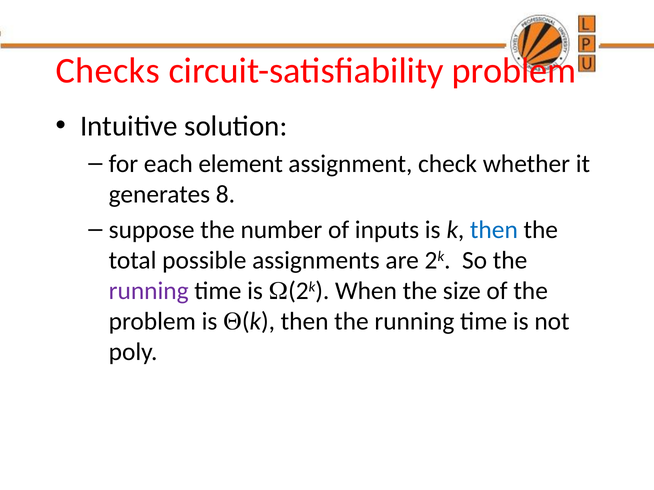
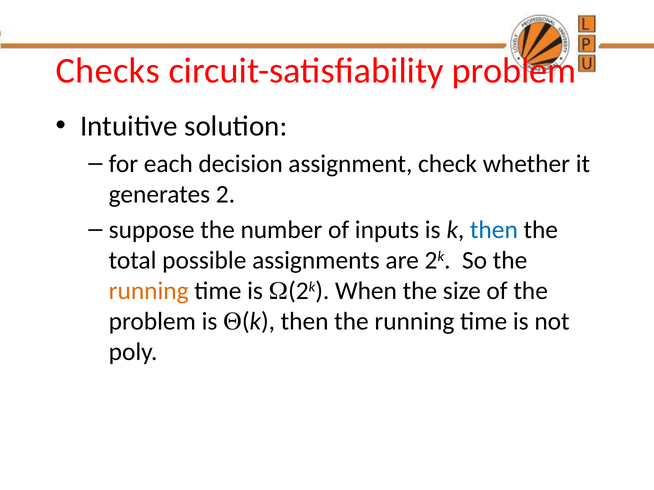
element: element -> decision (241, 164)
8: 8 -> 2 (225, 194)
running colour: purple -> orange (149, 291)
